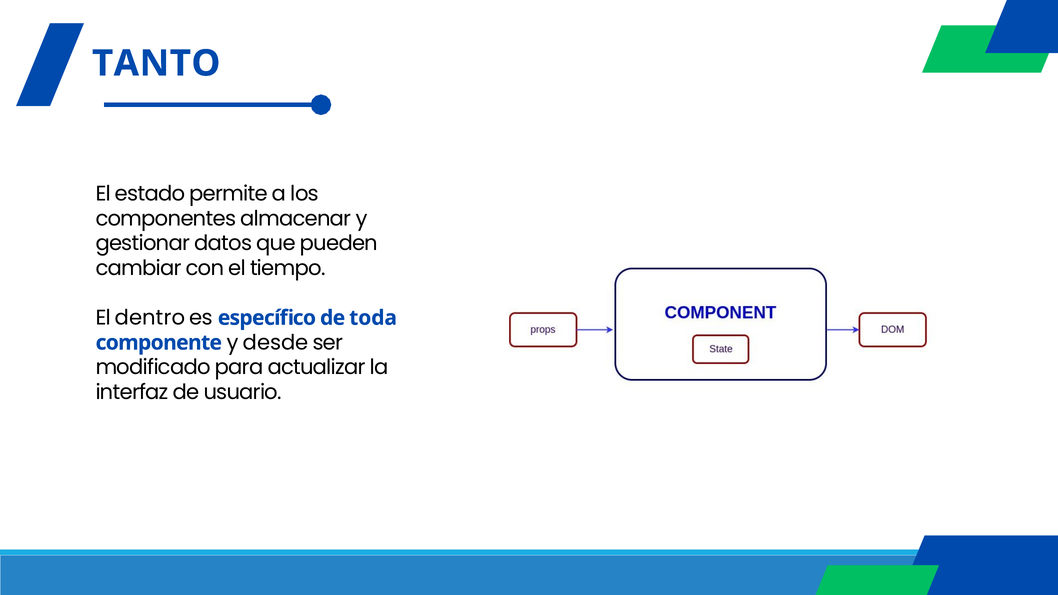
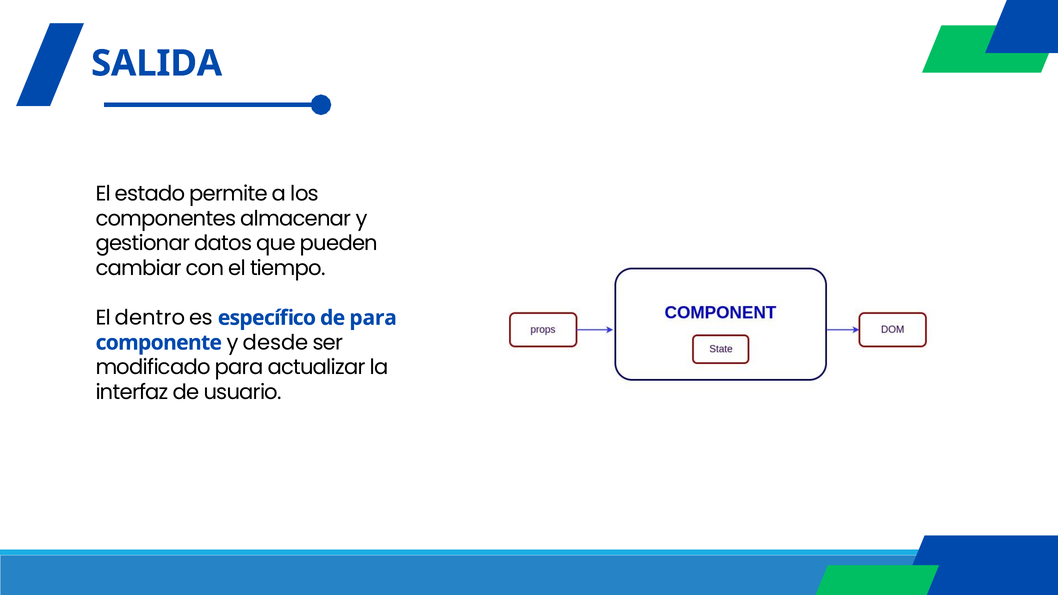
TANTO: TANTO -> SALIDA (157, 63)
de toda: toda -> para (373, 318)
